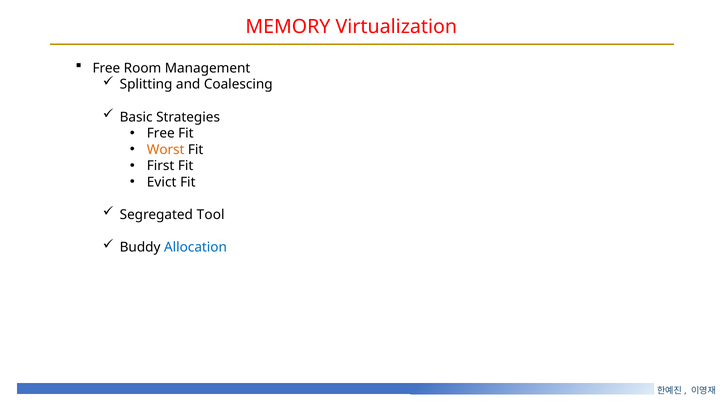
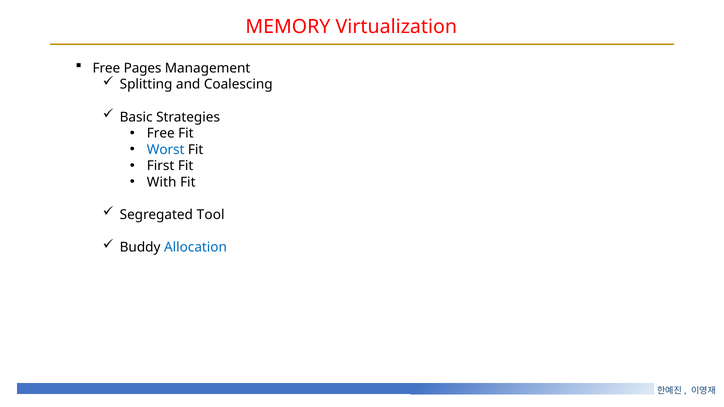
Room: Room -> Pages (143, 68)
Worst colour: orange -> blue (166, 150)
Evict: Evict -> With (162, 182)
